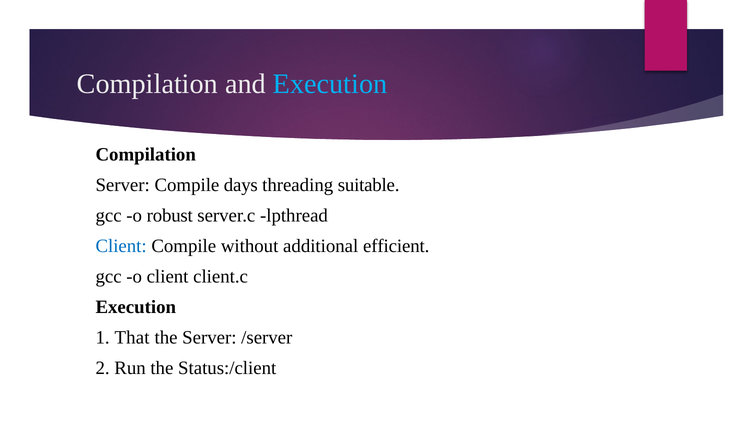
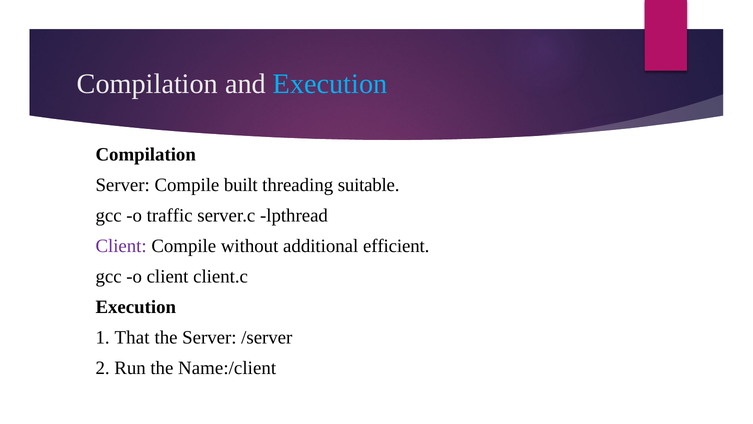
days: days -> built (241, 185)
robust: robust -> traffic (170, 215)
Client colour: blue -> purple (121, 246)
Status:/client: Status:/client -> Name:/client (227, 368)
